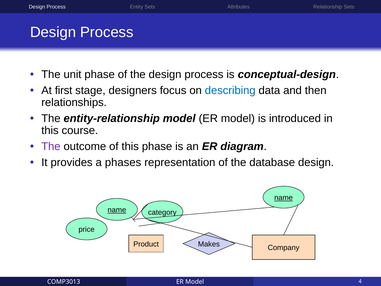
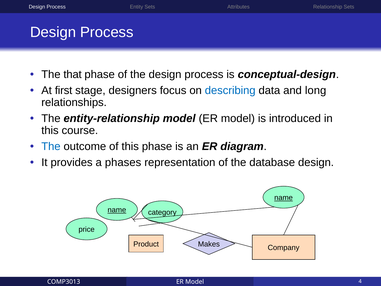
unit: unit -> that (73, 75)
then: then -> long (316, 90)
The colour: purple -> blue (51, 146)
